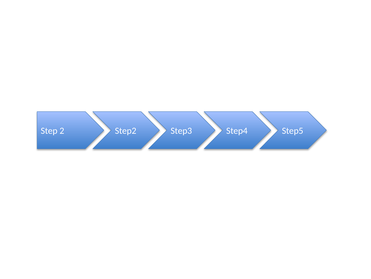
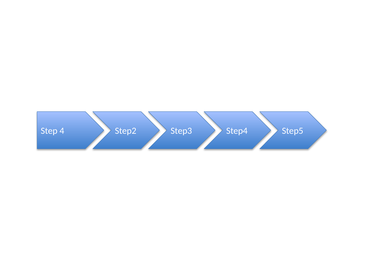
2: 2 -> 4 (62, 130)
